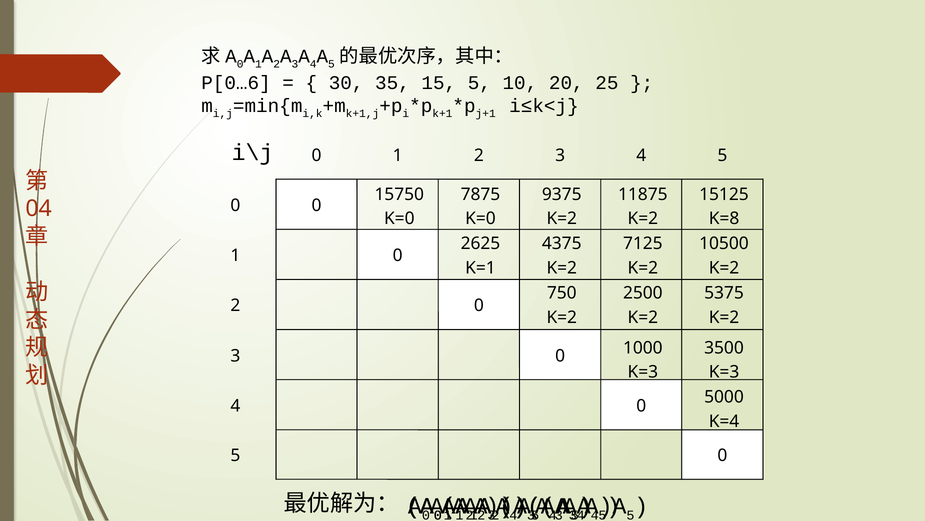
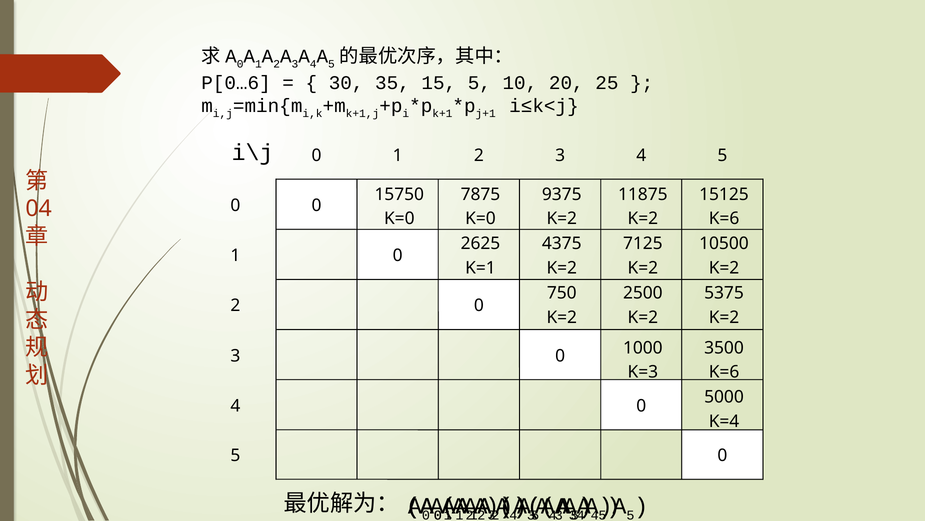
K=8: K=8 -> K=6 (724, 218)
K=3: K=3 -> K=6 (724, 372)
